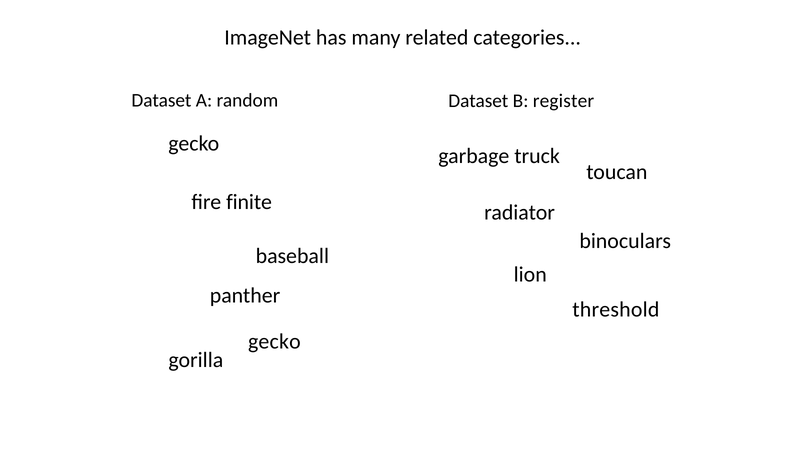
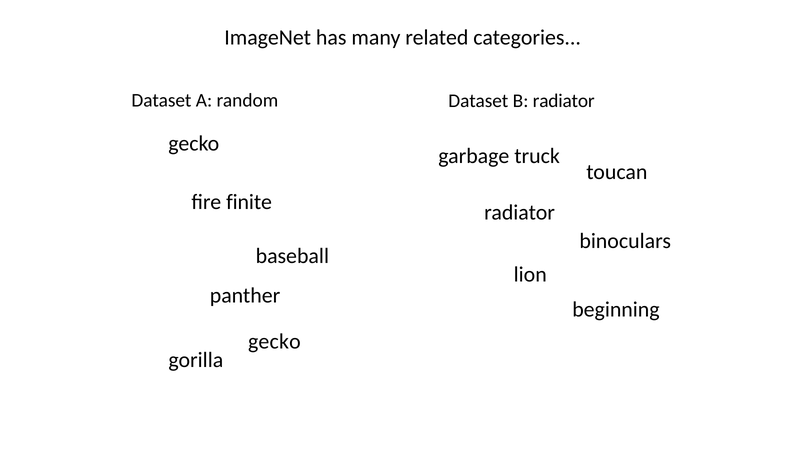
B register: register -> radiator (564, 101)
threshold: threshold -> beginning (616, 310)
